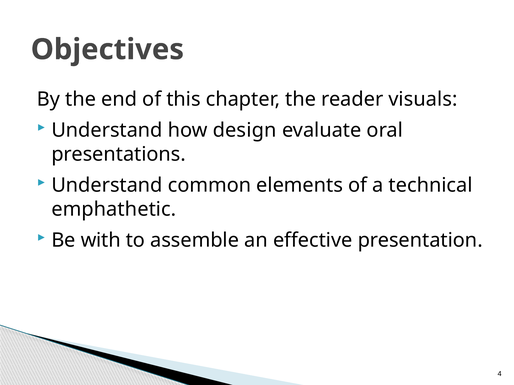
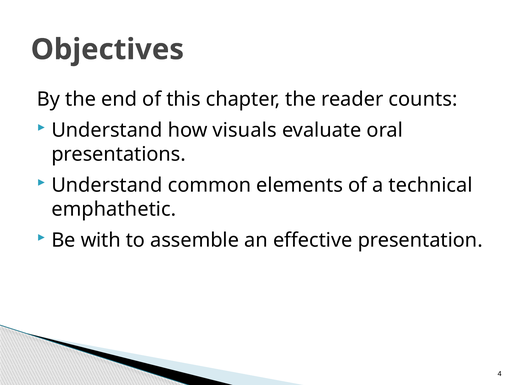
visuals: visuals -> counts (423, 99)
design: design -> visuals (245, 130)
